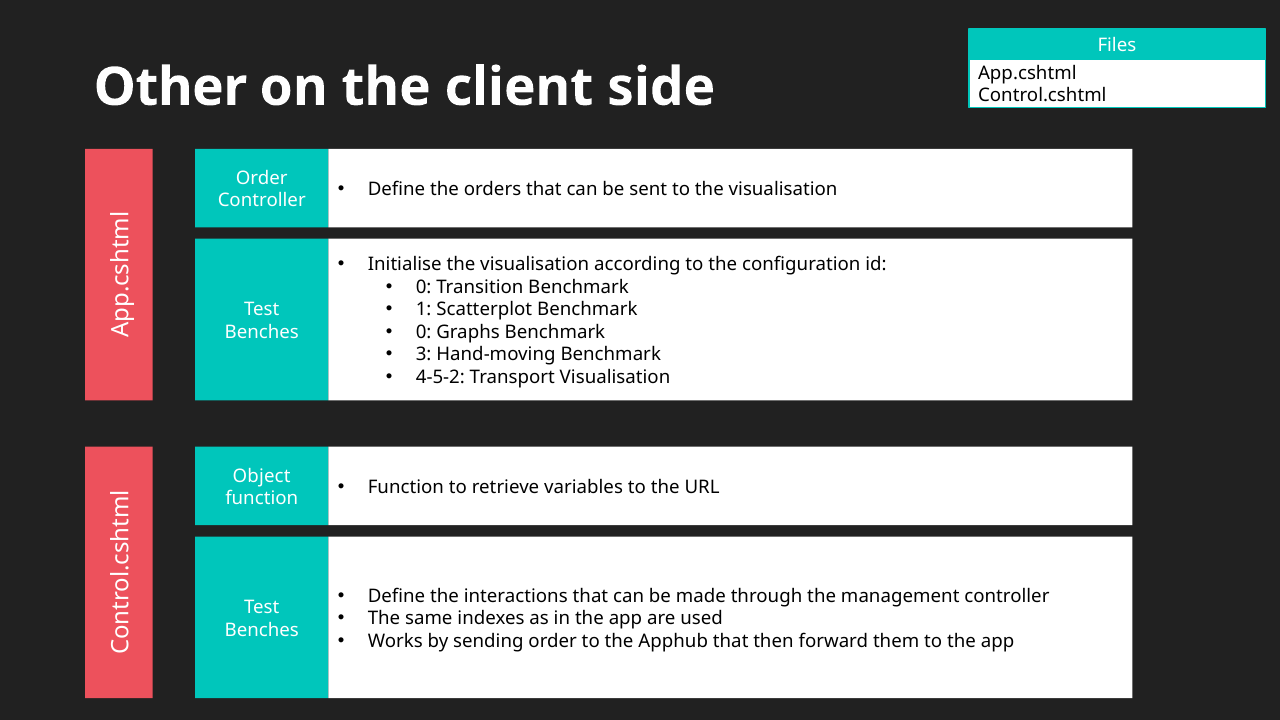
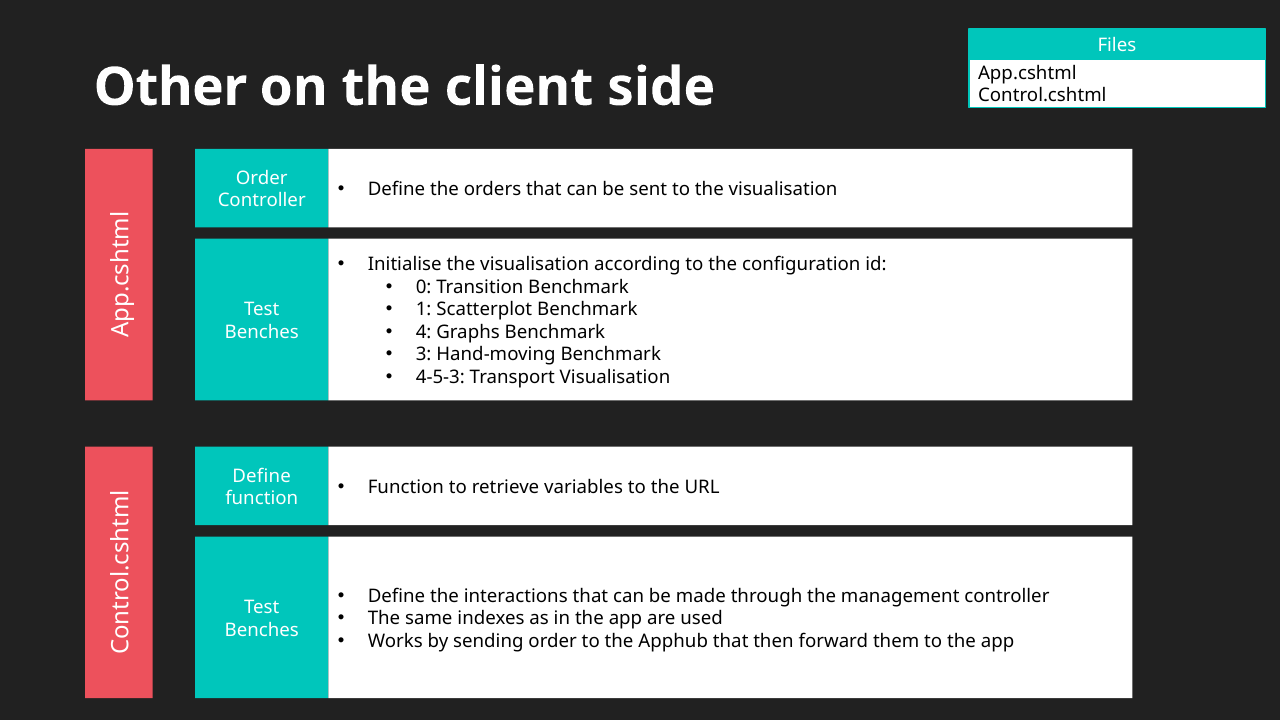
0: 0 -> 4 (424, 332)
4-5-2: 4-5-2 -> 4-5-3 (440, 377)
Object: Object -> Define (262, 476)
